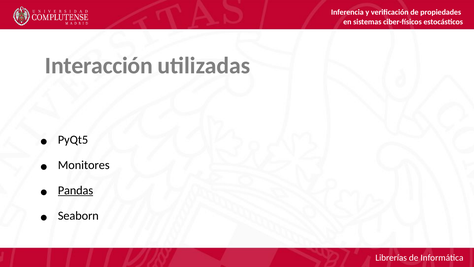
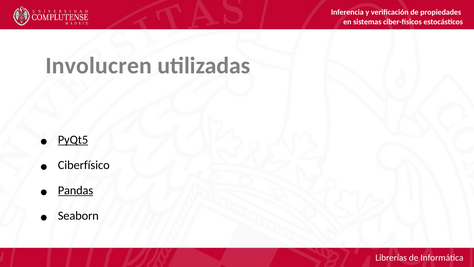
Interacción: Interacción -> Involucren (99, 66)
PyQt5 underline: none -> present (73, 140)
Monitores: Monitores -> Ciberfísico (84, 165)
